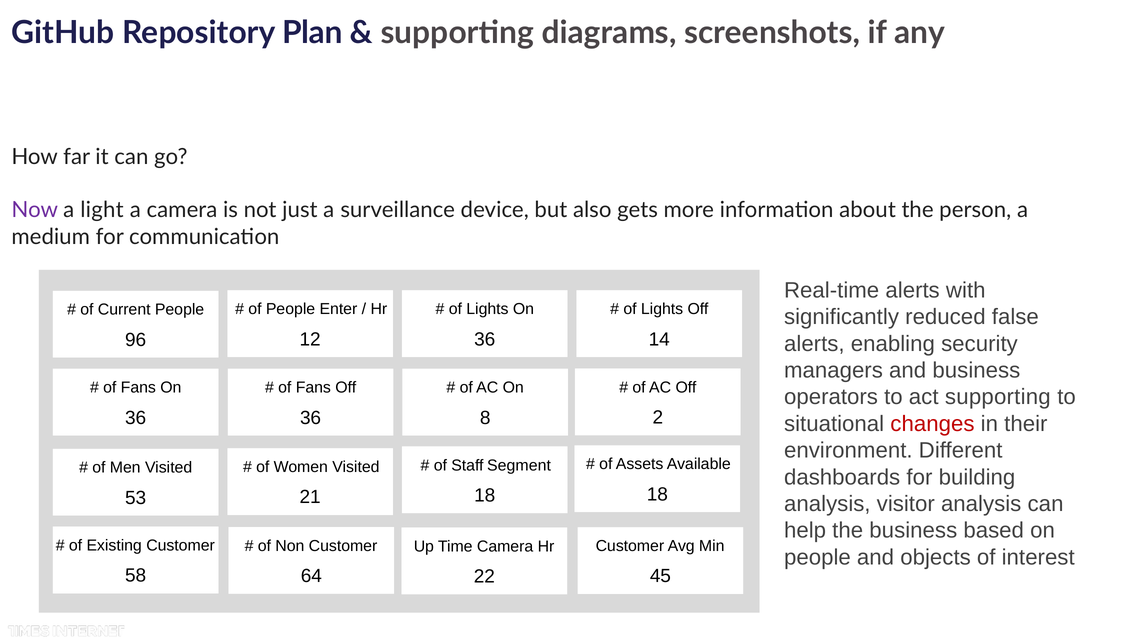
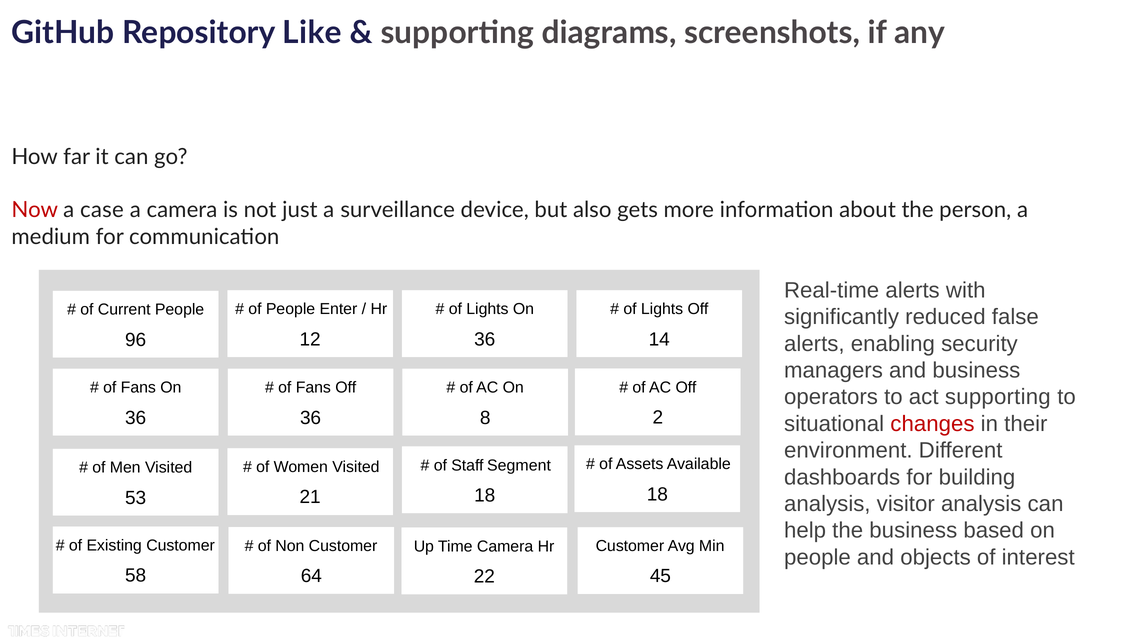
Plan: Plan -> Like (312, 33)
Now colour: purple -> red (35, 210)
light: light -> case (102, 210)
